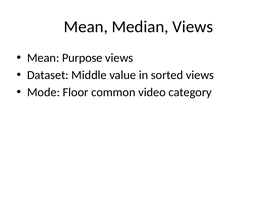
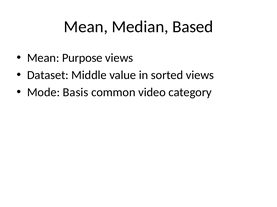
Median Views: Views -> Based (193, 27)
Floor: Floor -> Basis (76, 93)
